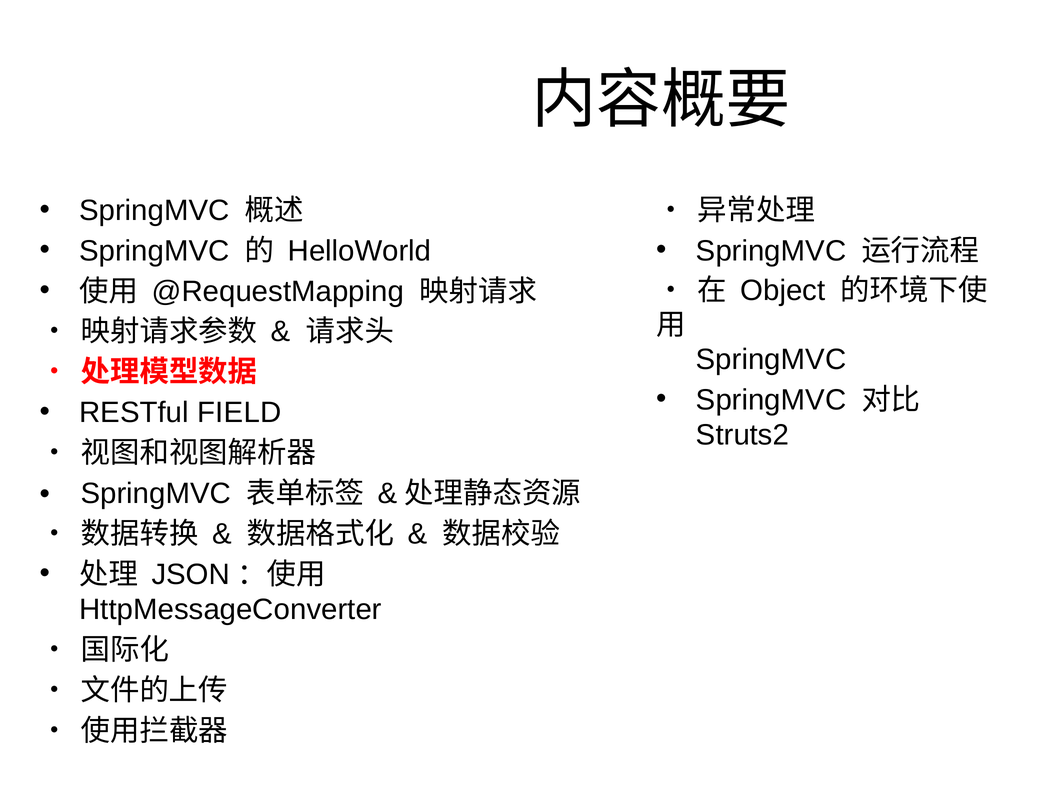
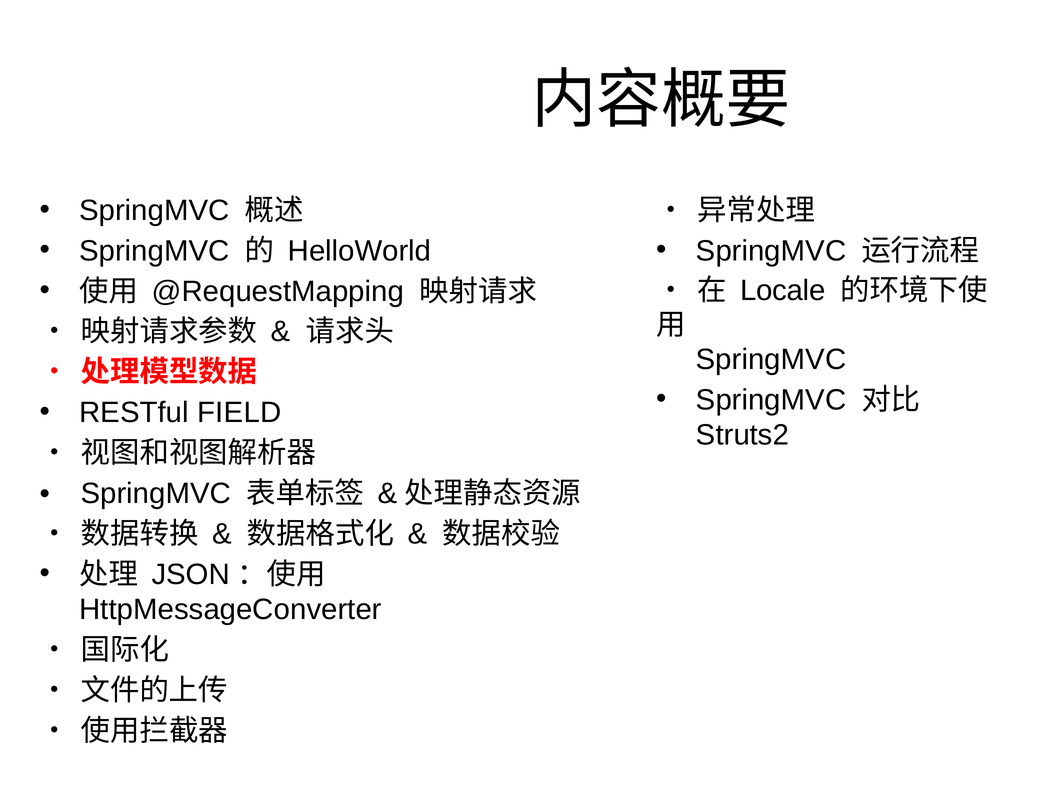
Object: Object -> Locale (783, 290)
